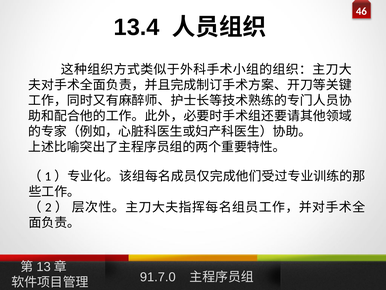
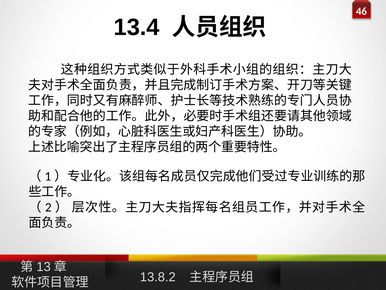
91.7.0: 91.7.0 -> 13.8.2 (158, 277)
